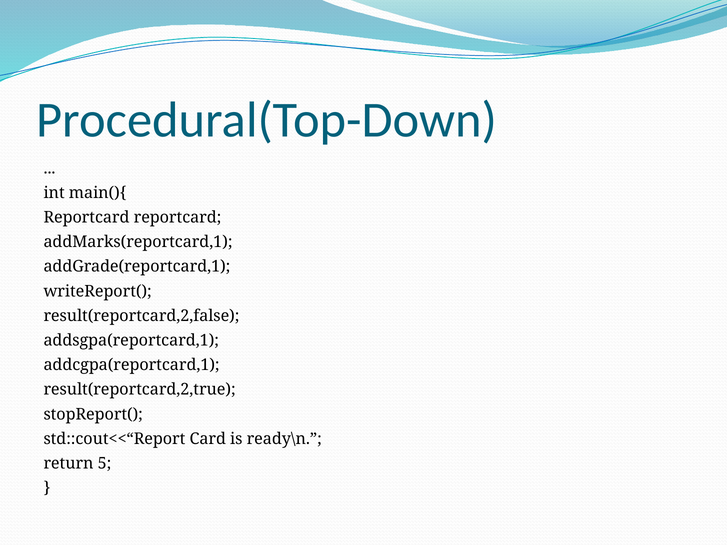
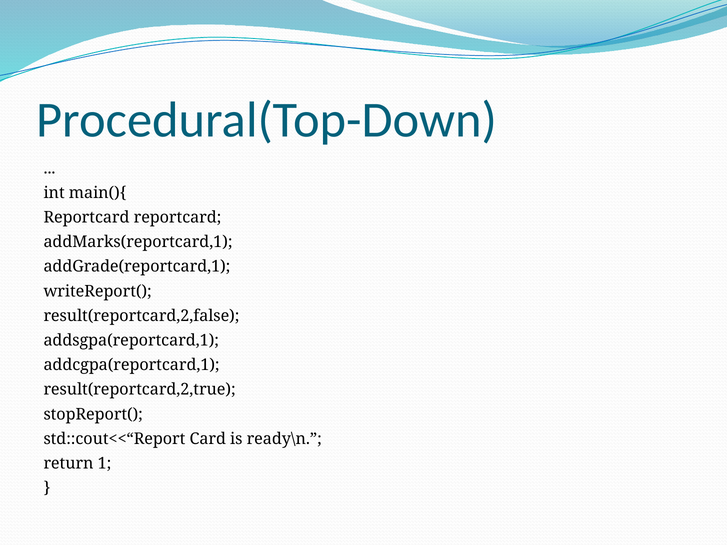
5: 5 -> 1 (105, 464)
